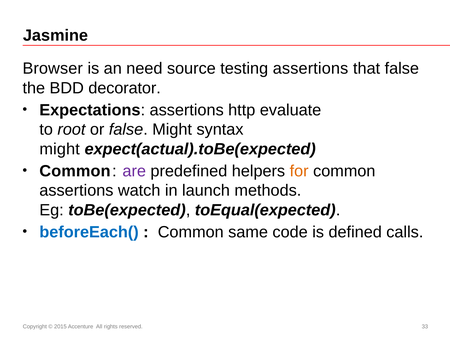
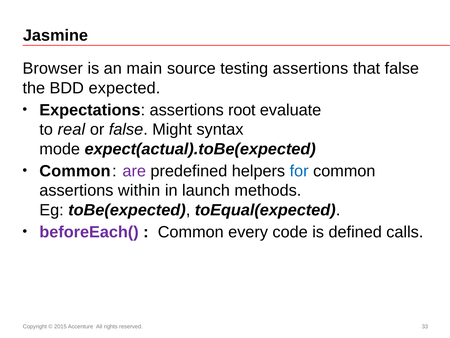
need: need -> main (144, 68)
decorator: decorator -> expected (124, 88)
http: http -> root (242, 110)
root: root -> real (71, 129)
might: might -> mode (60, 149)
for colour: orange -> blue (299, 171)
watch: watch -> within (139, 190)
beforeEach( colour: blue -> purple (89, 232)
same: same -> every (248, 232)
